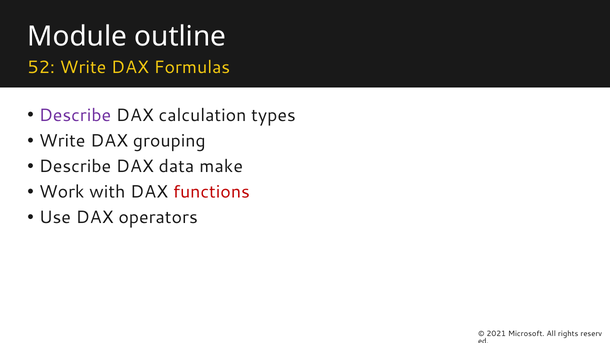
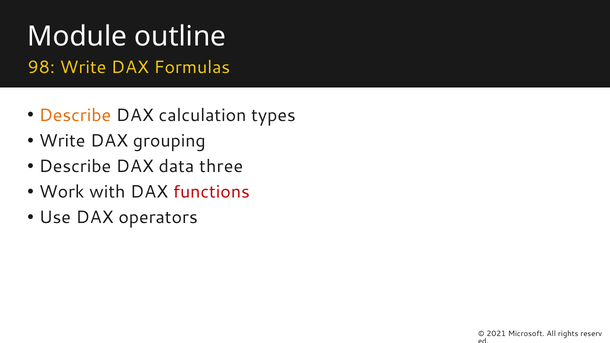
52: 52 -> 98 (41, 67)
Describe colour: purple -> orange (75, 115)
make: make -> three (221, 167)
